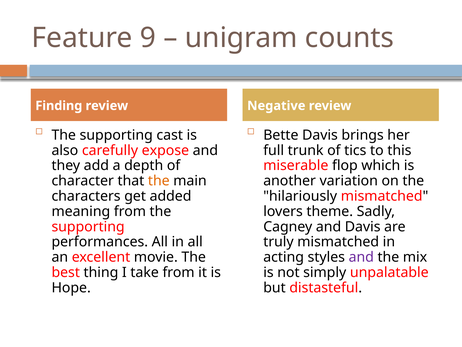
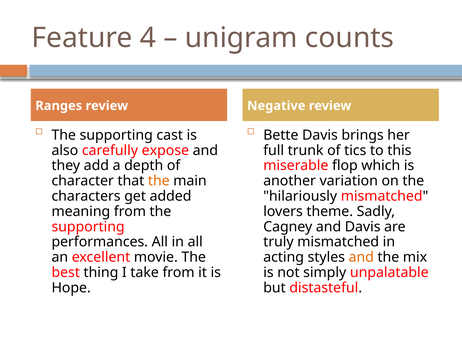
9: 9 -> 4 (148, 38)
Finding: Finding -> Ranges (59, 106)
and colour: purple -> orange (361, 257)
